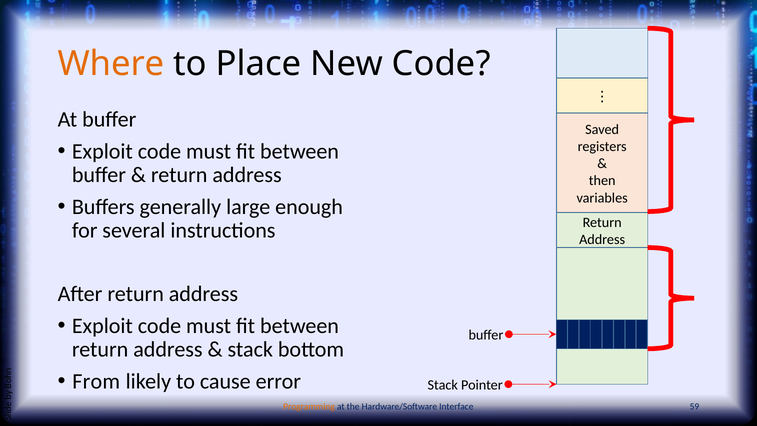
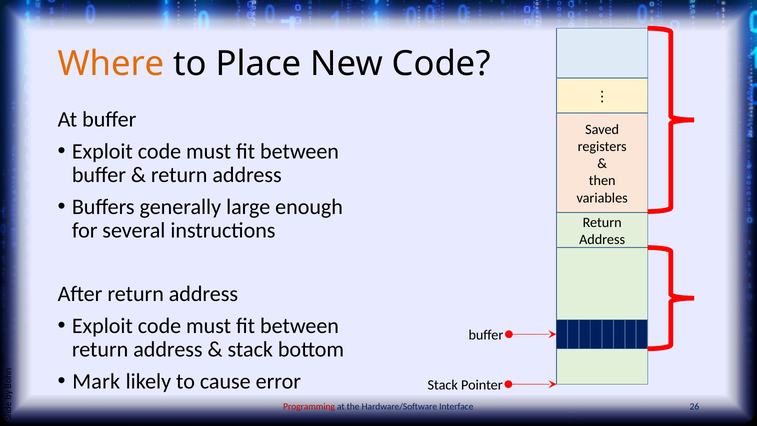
From: From -> Mark (96, 381)
Programming colour: orange -> red (309, 407)
59: 59 -> 26 (694, 407)
